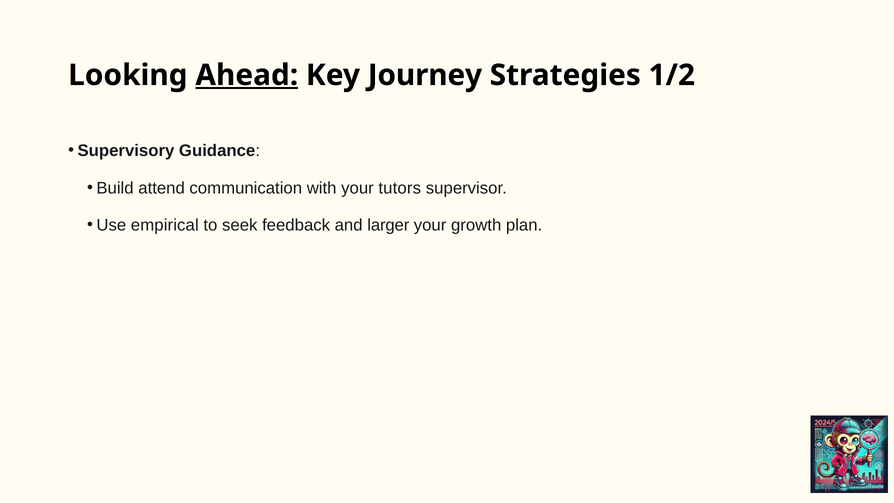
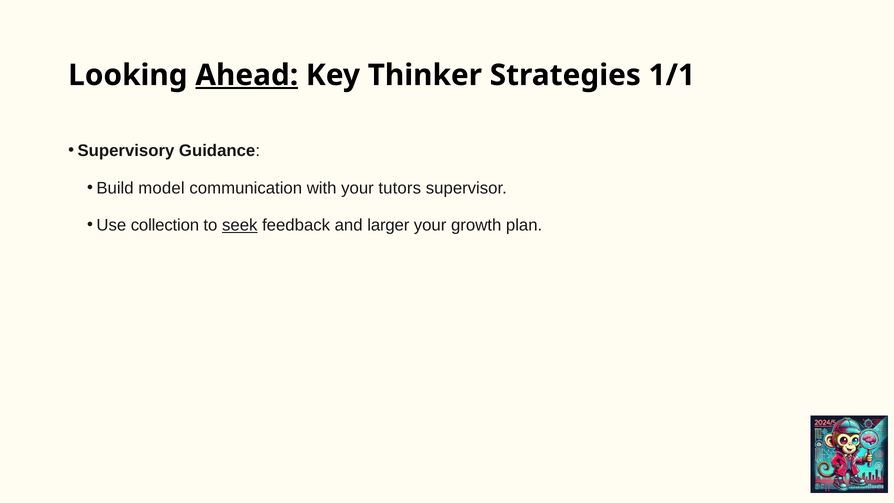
Journey: Journey -> Thinker (425, 75)
1/2: 1/2 -> 1/1 (672, 75)
attend: attend -> model (161, 188)
empirical: empirical -> collection (165, 225)
seek underline: none -> present (240, 225)
